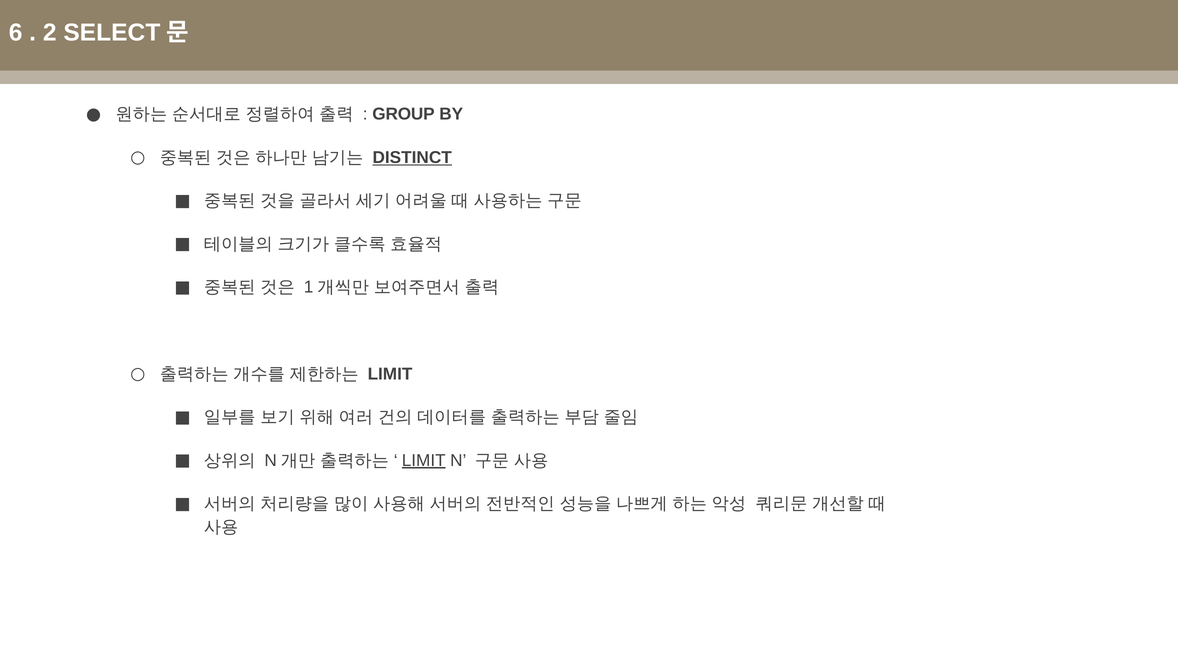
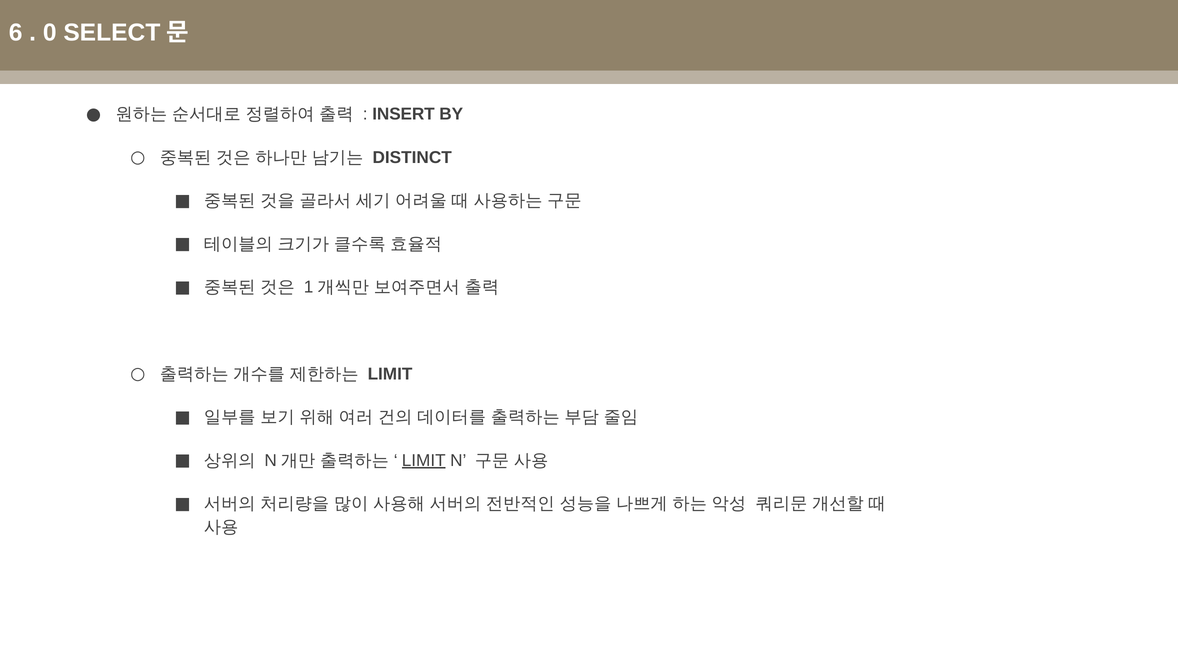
2: 2 -> 0 (50, 32)
GROUP: GROUP -> INSERT (404, 114)
DISTINCT underline: present -> none (412, 158)
